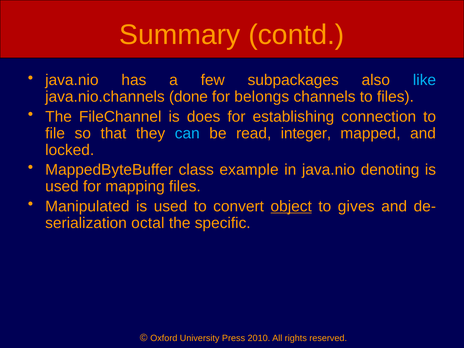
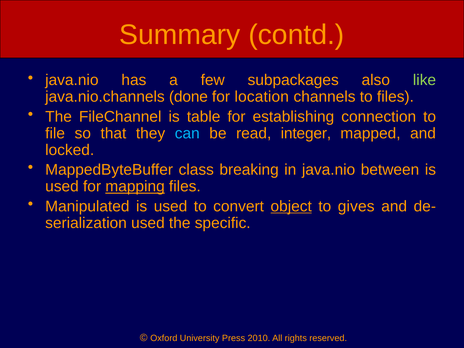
like colour: light blue -> light green (424, 80)
belongs: belongs -> location (262, 97)
does: does -> table (204, 117)
example: example -> breaking (249, 170)
denoting: denoting -> between (390, 170)
mapping underline: none -> present (135, 187)
serialization octal: octal -> used (148, 223)
